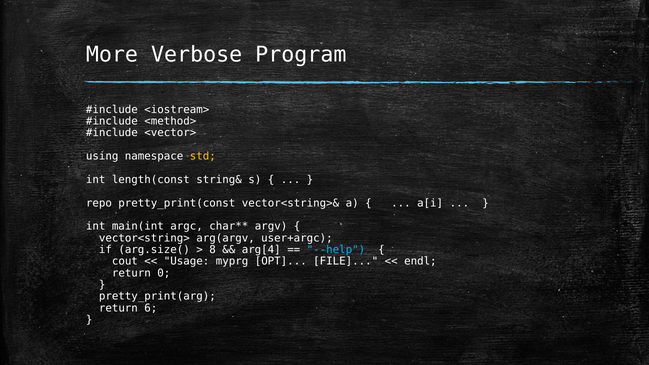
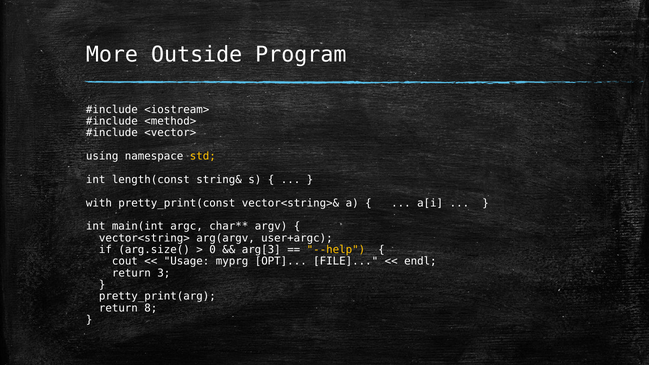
Verbose: Verbose -> Outside (197, 55)
repo: repo -> with (99, 203)
8: 8 -> 0 (213, 250)
arg[4: arg[4 -> arg[3 (261, 250)
--help colour: light blue -> yellow (336, 250)
0: 0 -> 3 (164, 273)
6: 6 -> 8 (151, 308)
